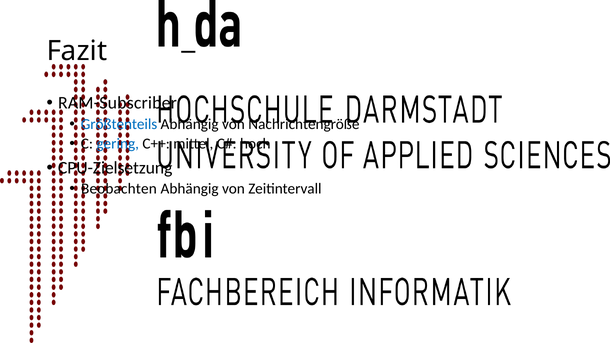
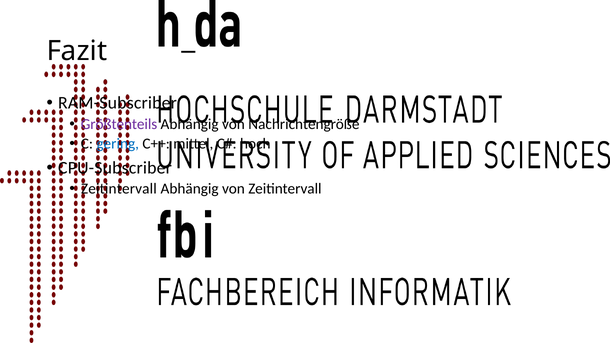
Größtenteils colour: blue -> purple (119, 124)
CPU-Zielsetzung: CPU-Zielsetzung -> CPU-Subscriber (115, 168)
Beobachten: Beobachten -> Zeitintervall (119, 189)
